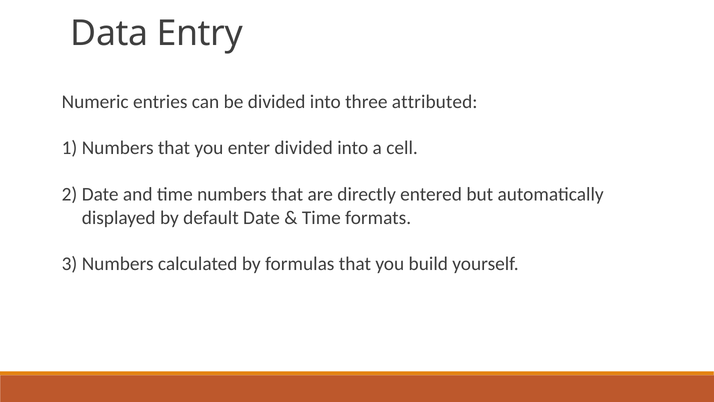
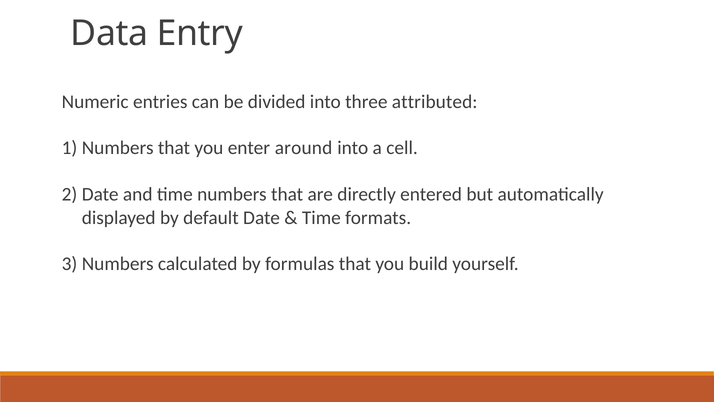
enter divided: divided -> around (304, 148)
